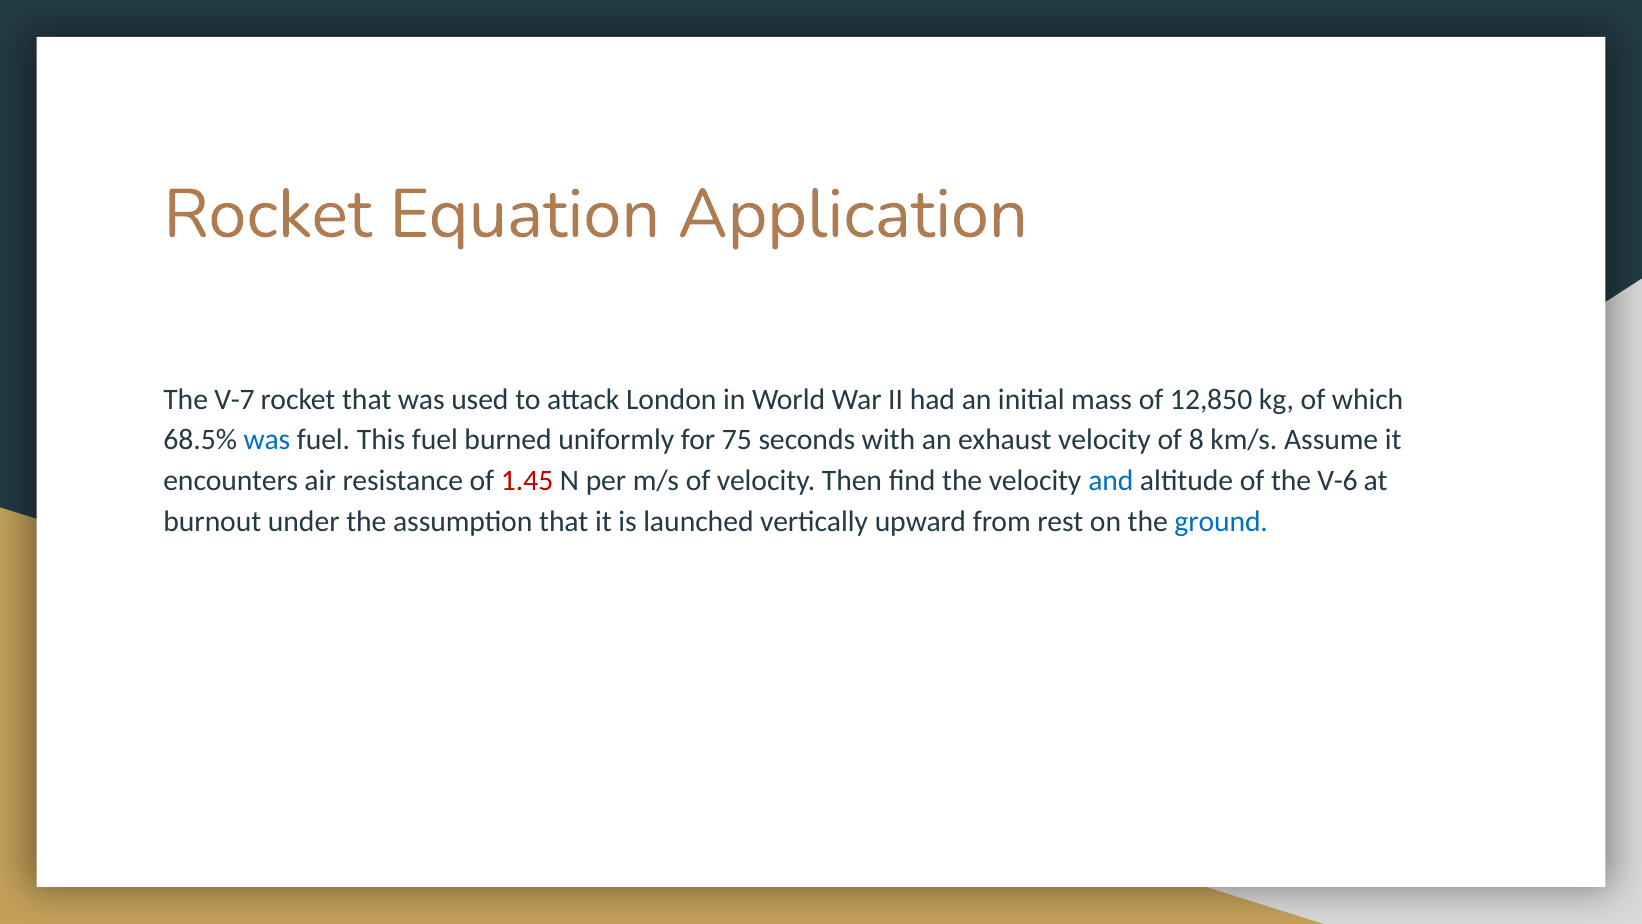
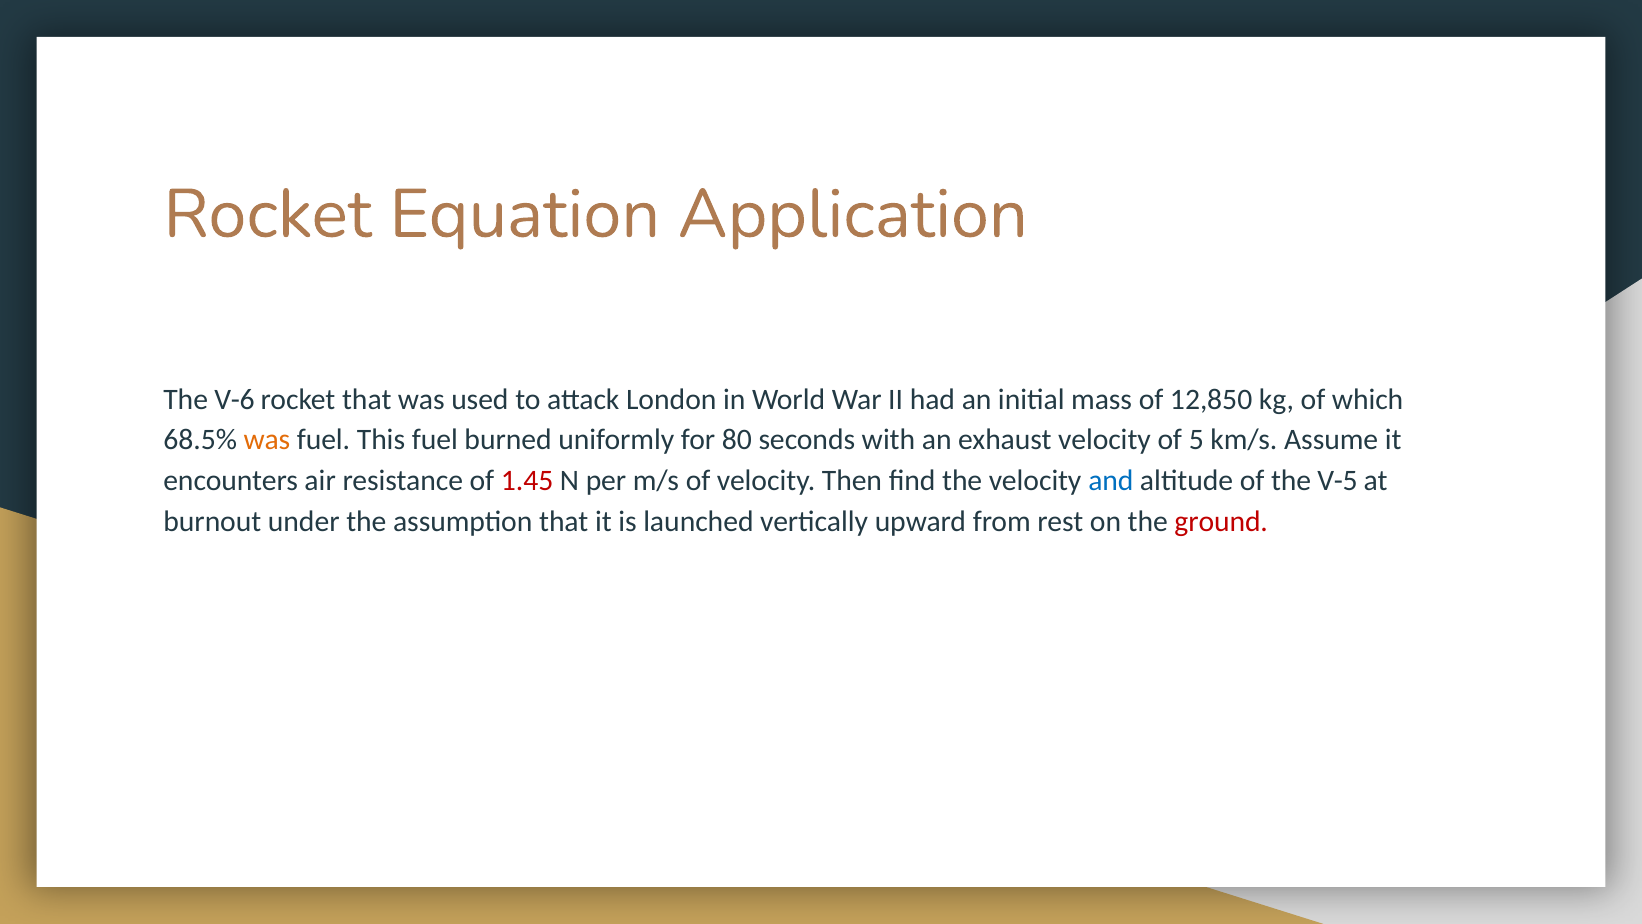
V-7: V-7 -> V-6 (234, 399)
was colour: blue -> orange (267, 440)
75: 75 -> 80 (737, 440)
8: 8 -> 5 (1196, 440)
V-6: V-6 -> V-5 (1338, 481)
ground colour: blue -> red (1221, 522)
